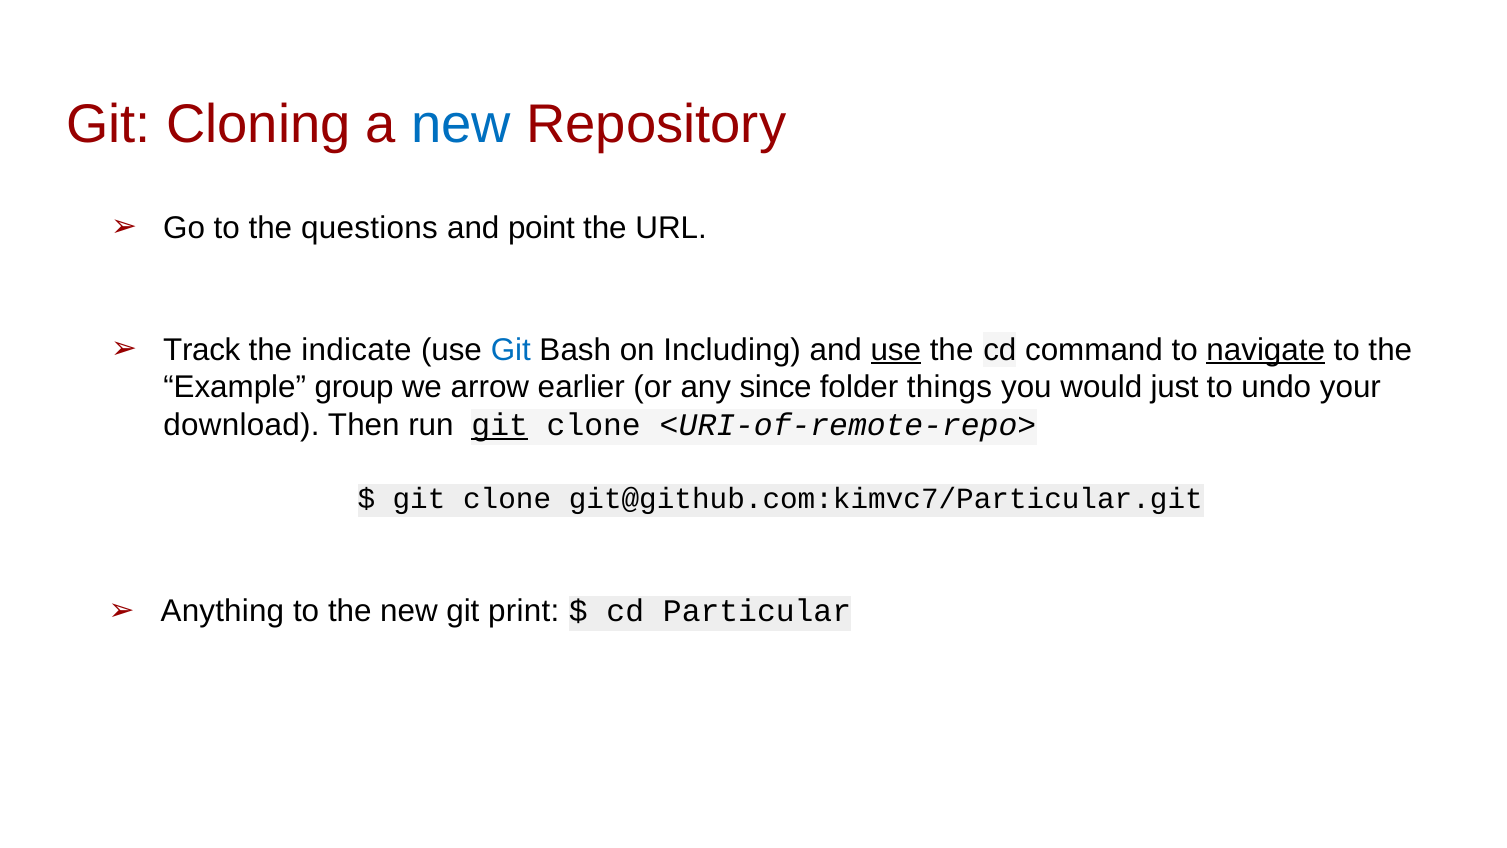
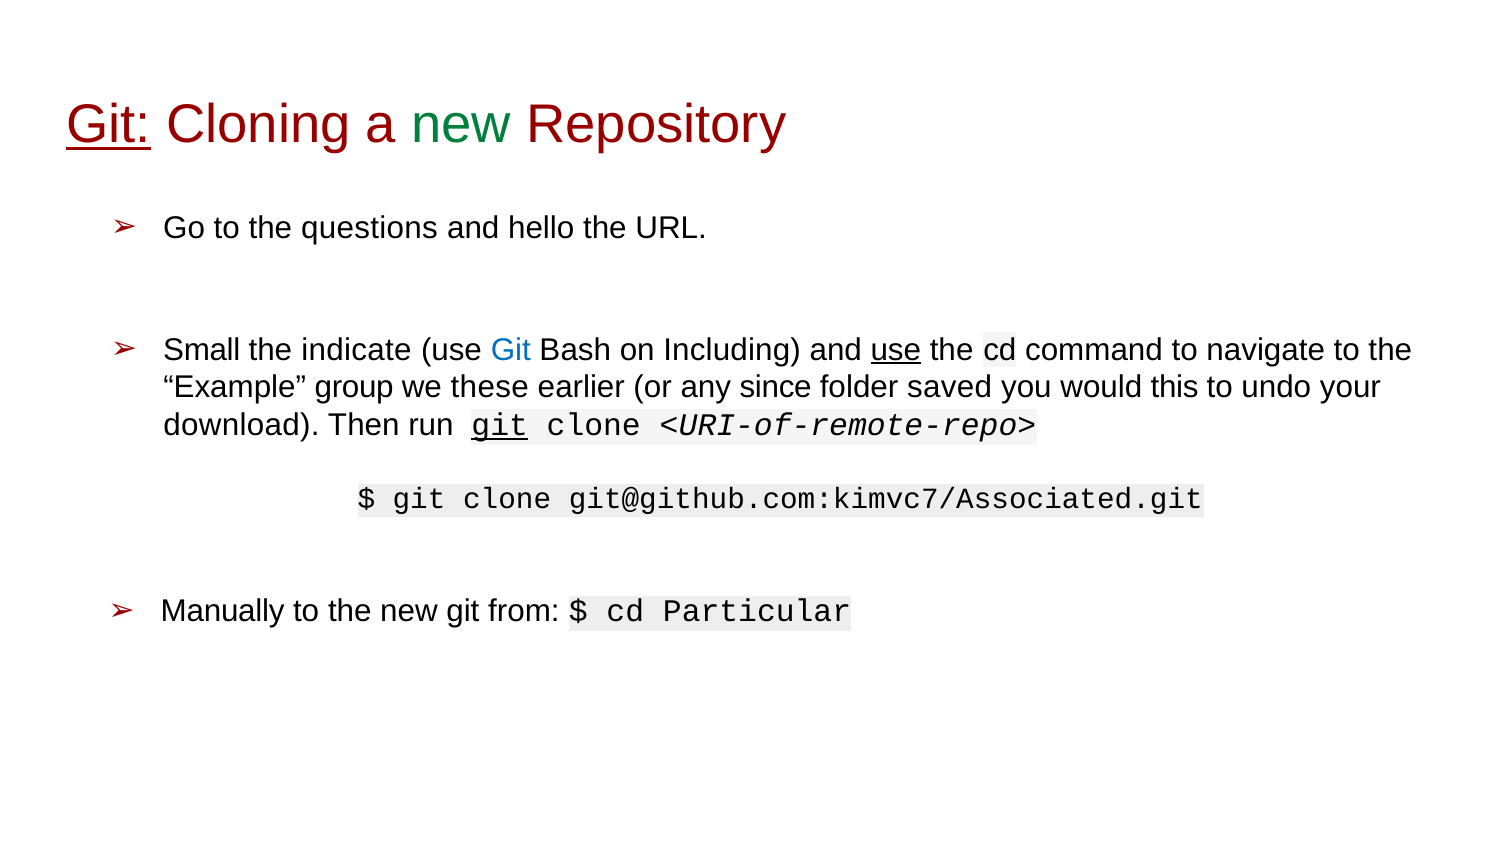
Git underline: none -> present (109, 125)
new colour: blue -> green (461, 125)
point: point -> hello (541, 228)
Track: Track -> Small (202, 350)
navigate underline: present -> none (1266, 350)
arrow: arrow -> these (490, 387)
things: things -> saved (949, 387)
just: just -> this (1175, 387)
git@github.com:kimvc7/Particular.git: git@github.com:kimvc7/Particular.git -> git@github.com:kimvc7/Associated.git (886, 499)
Anything: Anything -> Manually (223, 611)
print: print -> from (524, 611)
